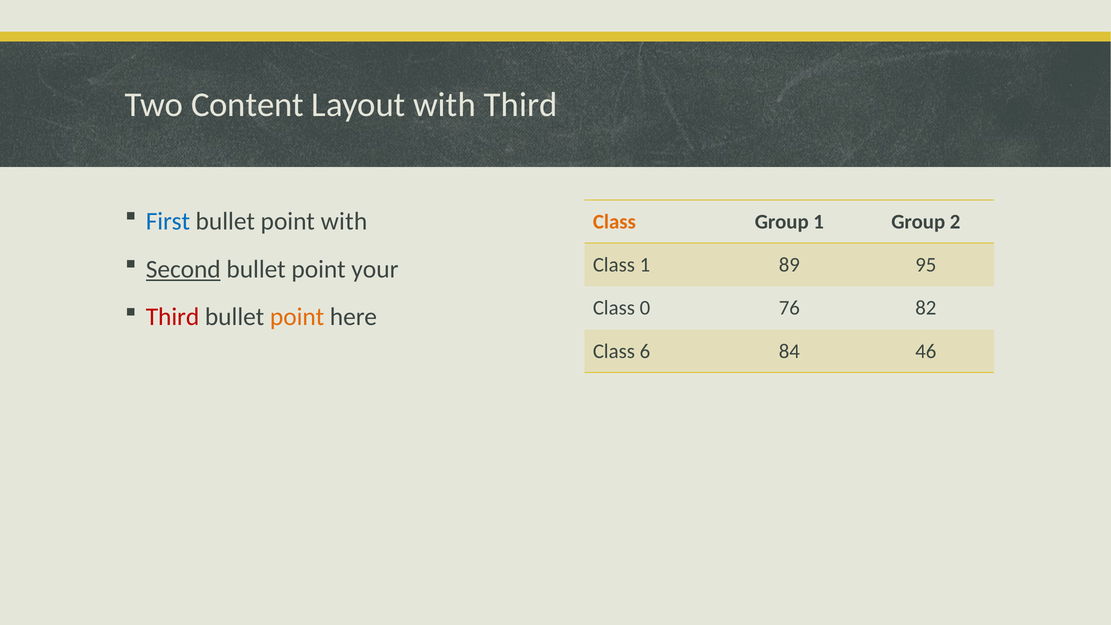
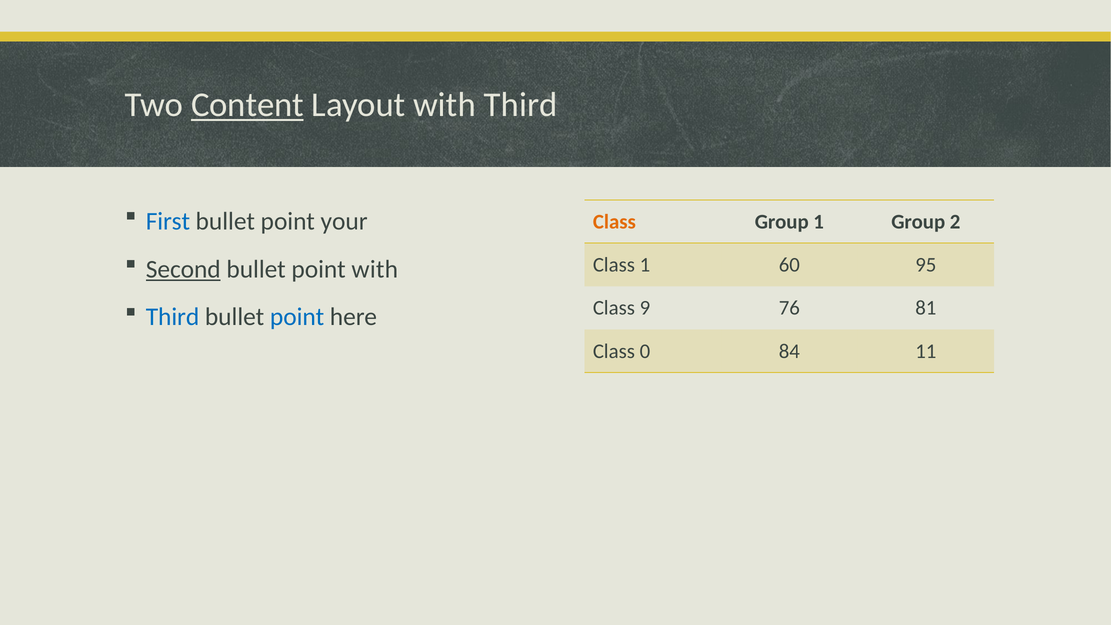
Content underline: none -> present (247, 105)
point with: with -> your (344, 221)
point your: your -> with (375, 269)
89: 89 -> 60 (789, 265)
0: 0 -> 9 (645, 308)
82: 82 -> 81 (926, 308)
Third colour: red -> blue (173, 317)
point colour: orange -> blue (297, 317)
6: 6 -> 0 (645, 351)
46: 46 -> 11 (926, 351)
